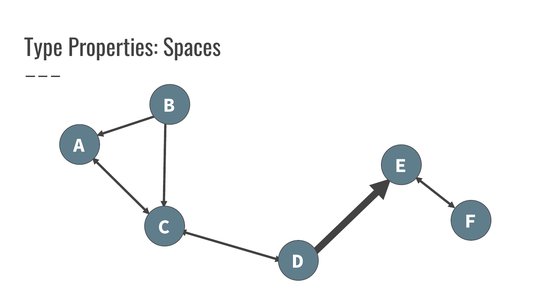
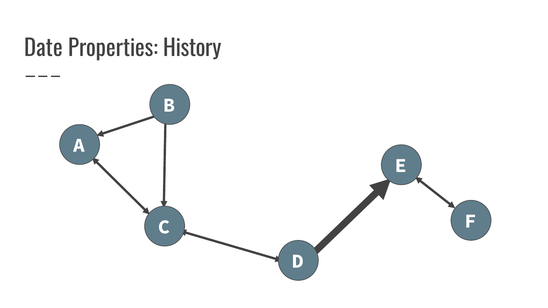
Type: Type -> Date (43, 49)
Spaces: Spaces -> History (192, 49)
